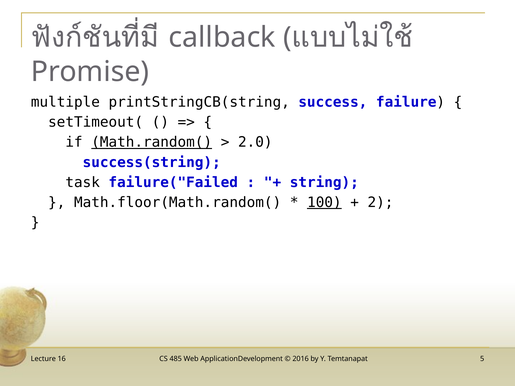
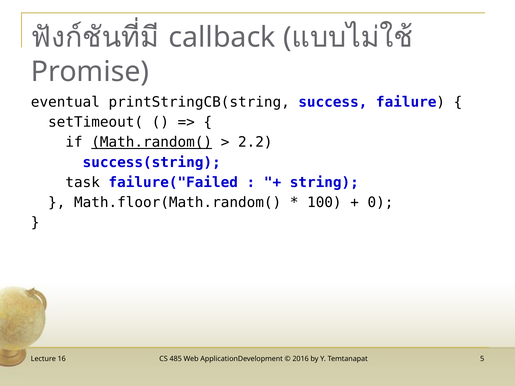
multiple: multiple -> eventual (65, 102)
2.0: 2.0 -> 2.2 (255, 142)
100 underline: present -> none (324, 202)
2: 2 -> 0 (381, 202)
